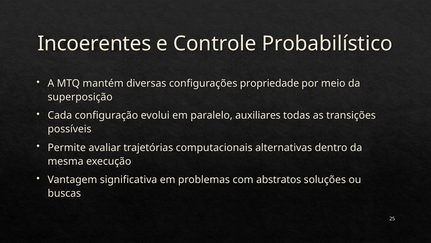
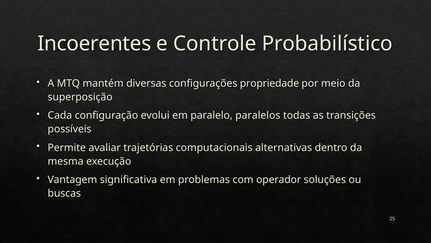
auxiliares: auxiliares -> paralelos (258, 115)
abstratos: abstratos -> operador (279, 179)
